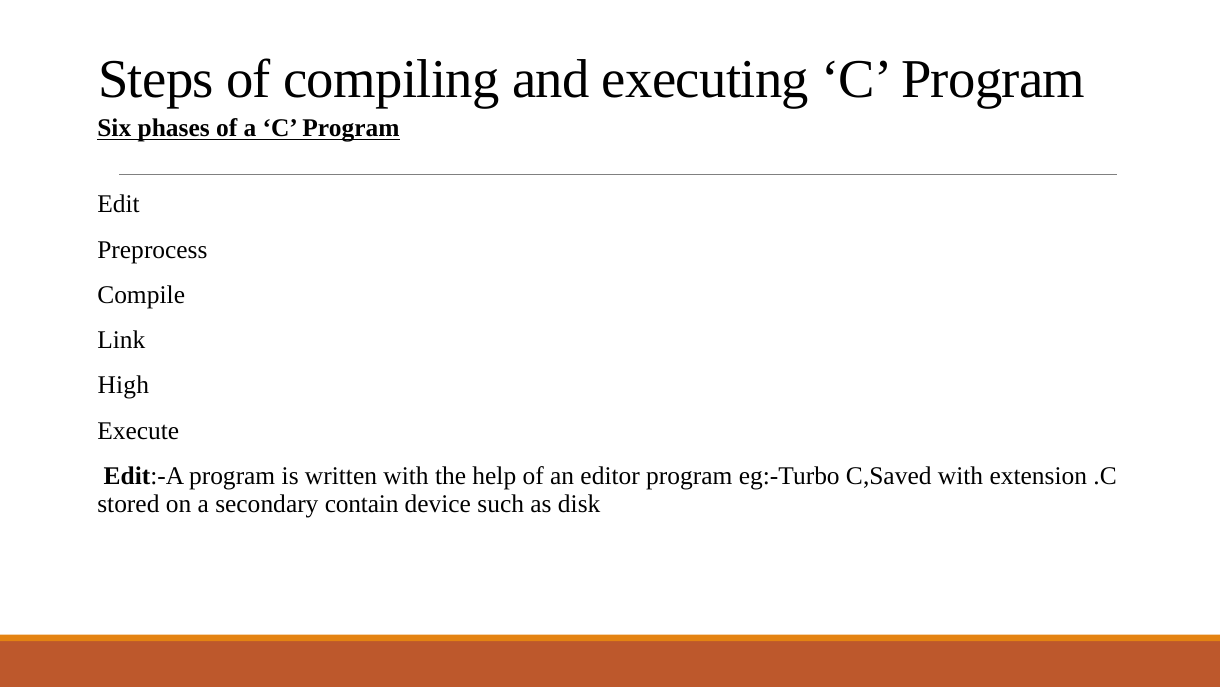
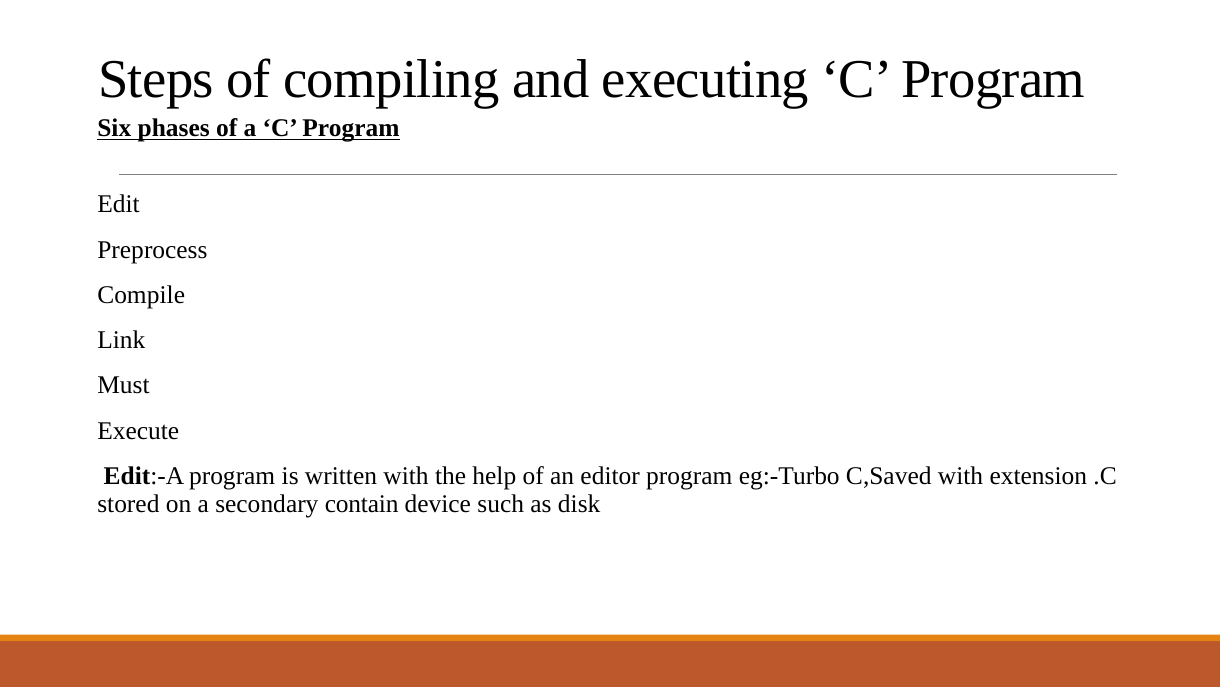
High: High -> Must (124, 385)
